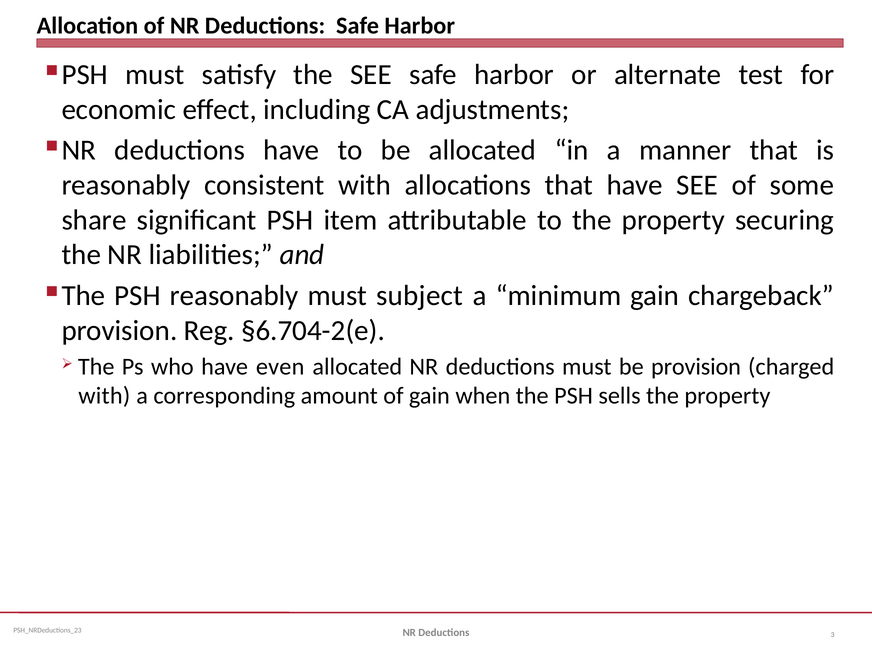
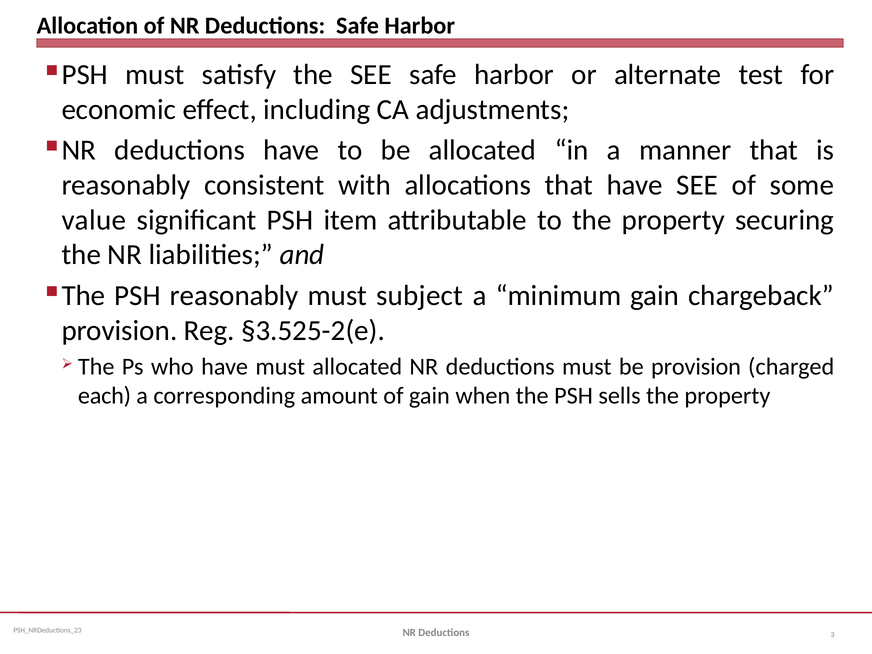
share: share -> value (94, 220)
§6.704-2(e: §6.704-2(e -> §3.525-2(e (313, 330)
have even: even -> must (280, 367)
with: with -> each (104, 396)
